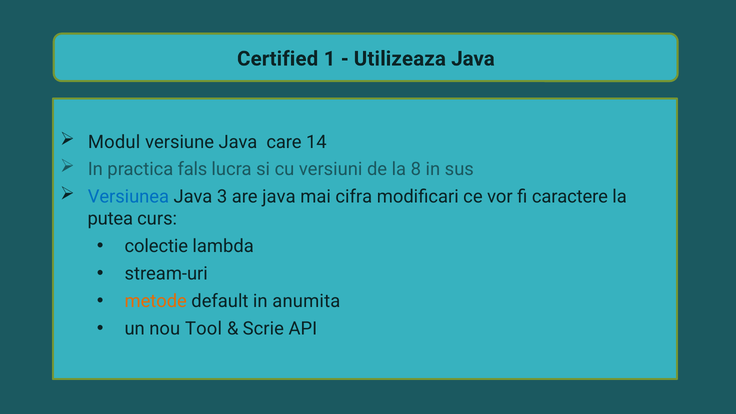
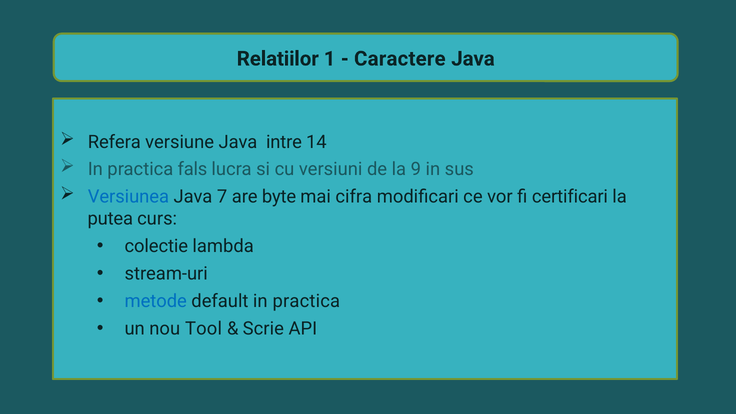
Certified: Certified -> Relatiilor (278, 59)
Utilizeaza: Utilizeaza -> Caractere (400, 59)
Modul: Modul -> Refera (114, 142)
care: care -> intre (284, 142)
8: 8 -> 9 (416, 169)
3: 3 -> 7 (222, 197)
are java: java -> byte (279, 197)
caractere: caractere -> certificari (570, 197)
metode colour: orange -> blue (156, 301)
default in anumita: anumita -> practica (306, 301)
